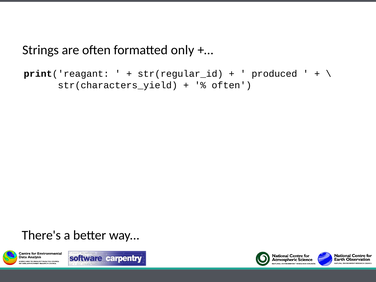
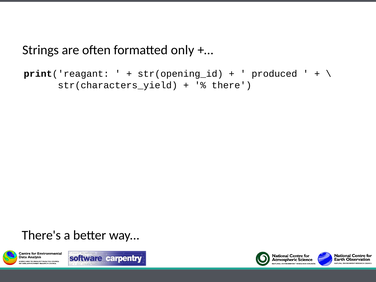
str(regular_id: str(regular_id -> str(opening_id (180, 74)
often: often -> there (232, 85)
